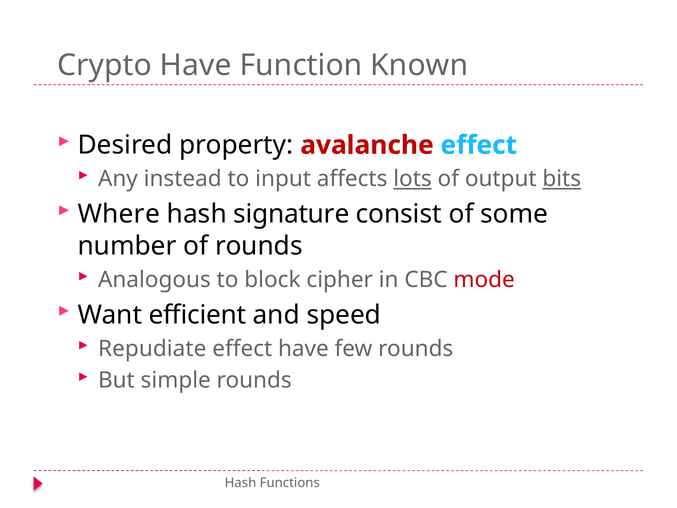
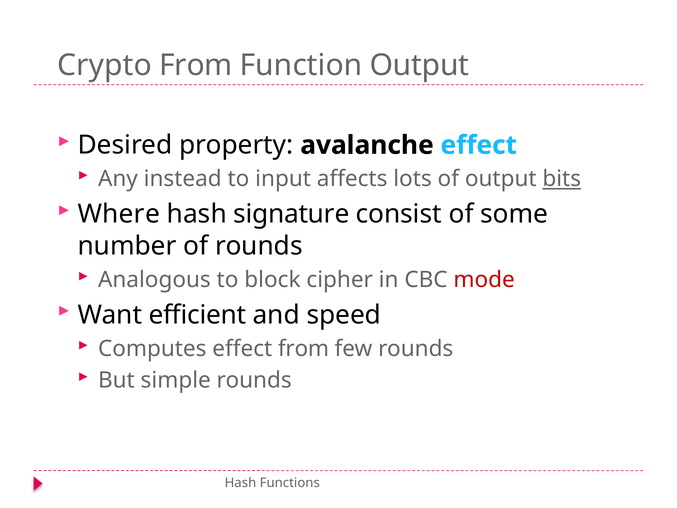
Crypto Have: Have -> From (196, 65)
Function Known: Known -> Output (419, 65)
avalanche colour: red -> black (367, 145)
lots underline: present -> none (413, 179)
Repudiate: Repudiate -> Computes (152, 349)
effect have: have -> from (304, 349)
